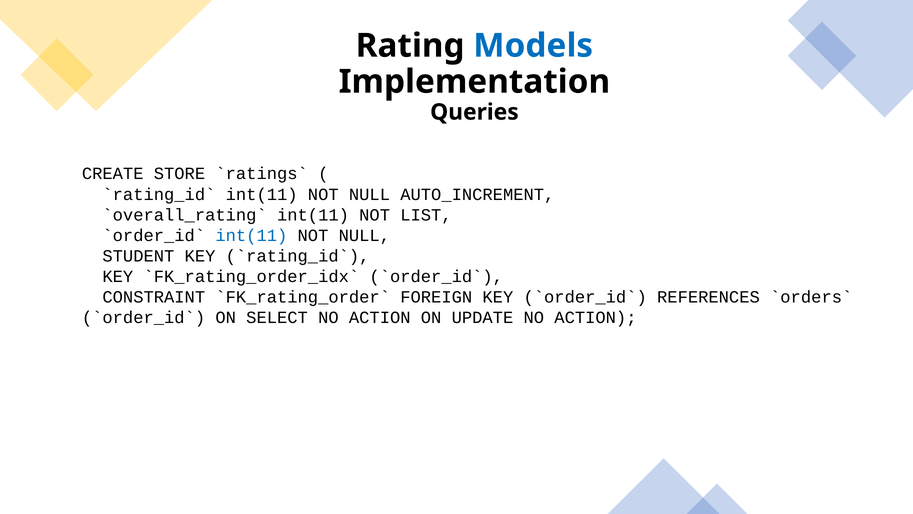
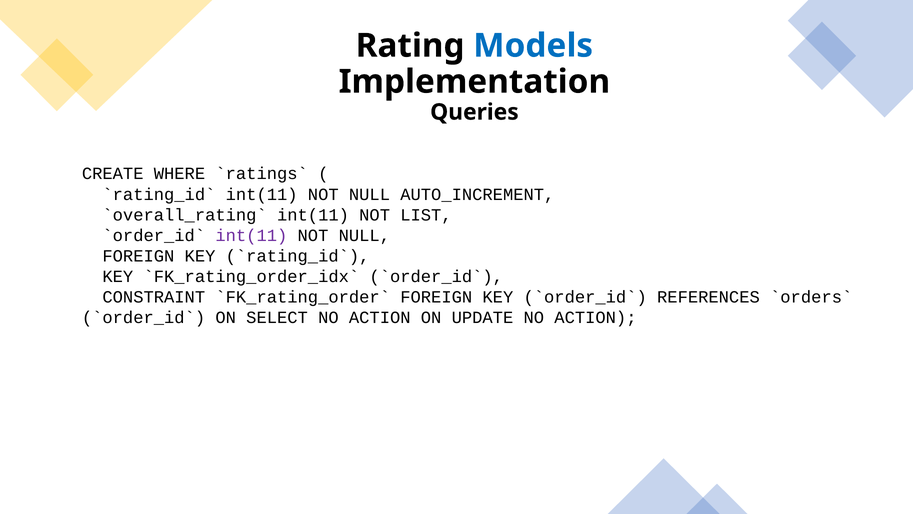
STORE: STORE -> WHERE (179, 174)
int(11 colour: blue -> purple (251, 235)
STUDENT: STUDENT -> FOREIGN (138, 256)
